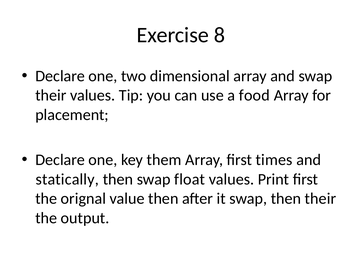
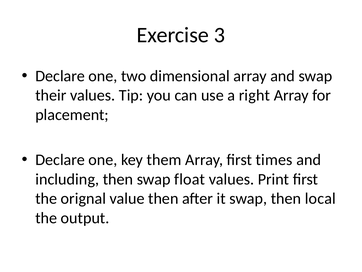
8: 8 -> 3 (220, 35)
food: food -> right (254, 95)
statically: statically -> including (67, 179)
then their: their -> local (320, 198)
